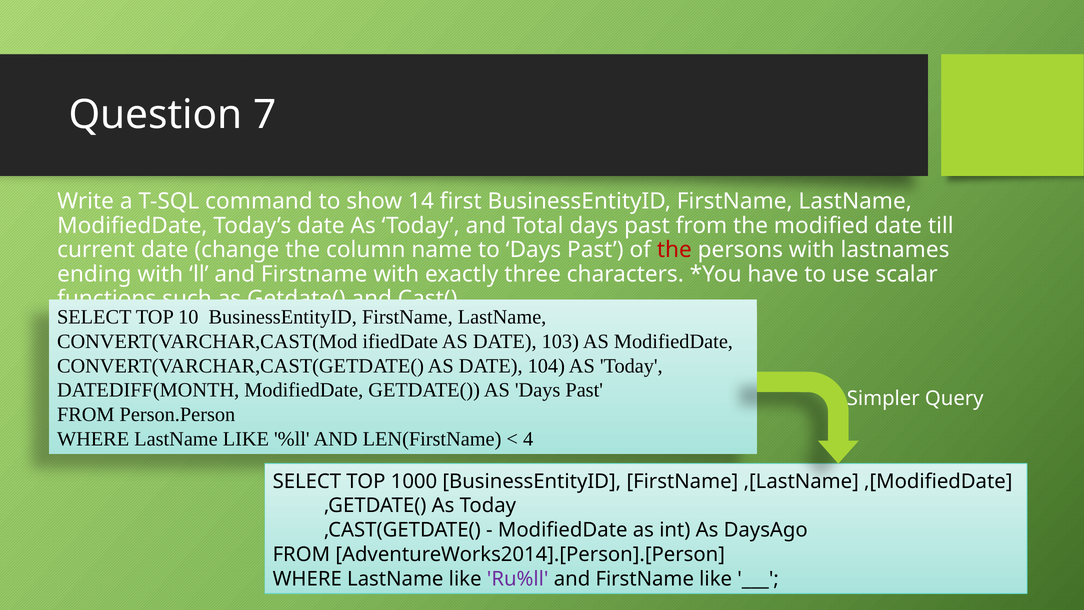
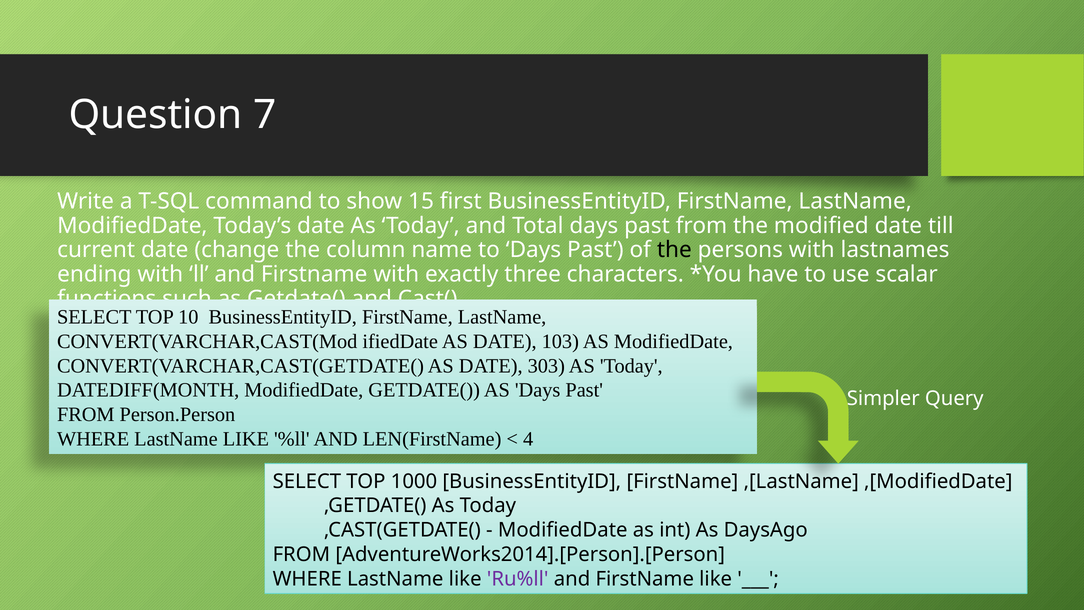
14: 14 -> 15 (421, 201)
the colour: red -> black (674, 250)
104: 104 -> 303 (546, 366)
